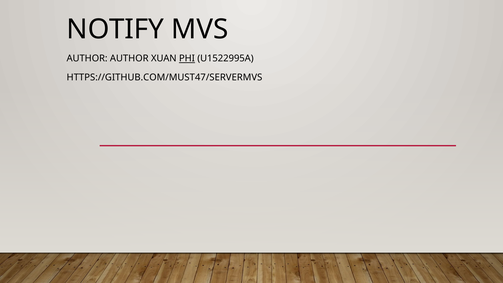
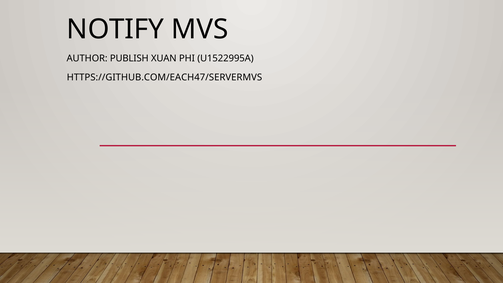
AUTHOR AUTHOR: AUTHOR -> PUBLISH (129, 59)
PHI underline: present -> none (187, 59)
HTTPS://GITHUB.COM/MUST47/SERVERMVS: HTTPS://GITHUB.COM/MUST47/SERVERMVS -> HTTPS://GITHUB.COM/EACH47/SERVERMVS (164, 77)
